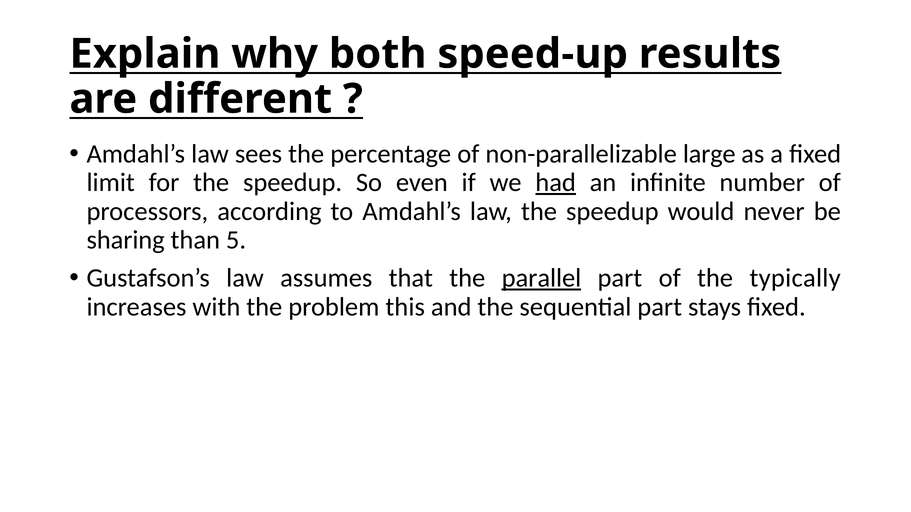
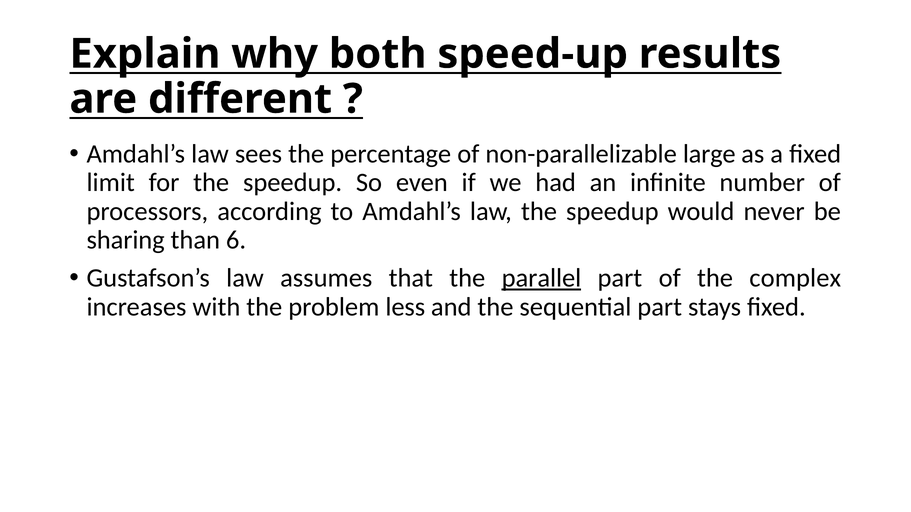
had underline: present -> none (556, 183)
5: 5 -> 6 (236, 240)
typically: typically -> complex (795, 278)
this: this -> less (405, 307)
